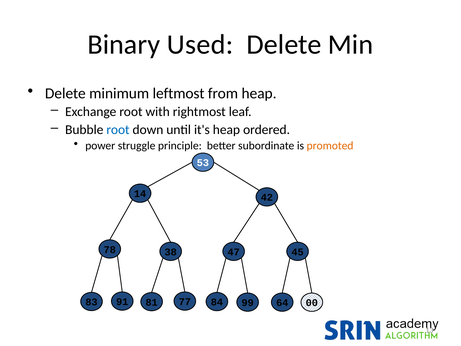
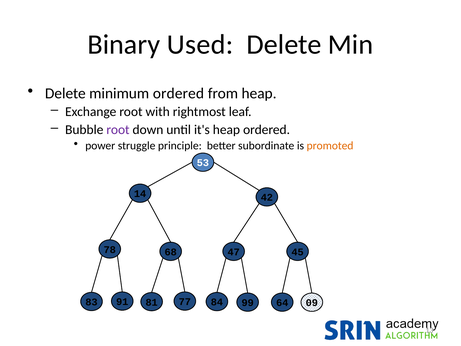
minimum leftmost: leftmost -> ordered (178, 93)
root colour: blue -> purple (118, 130)
38: 38 -> 68 (171, 252)
00: 00 -> 09 (312, 303)
